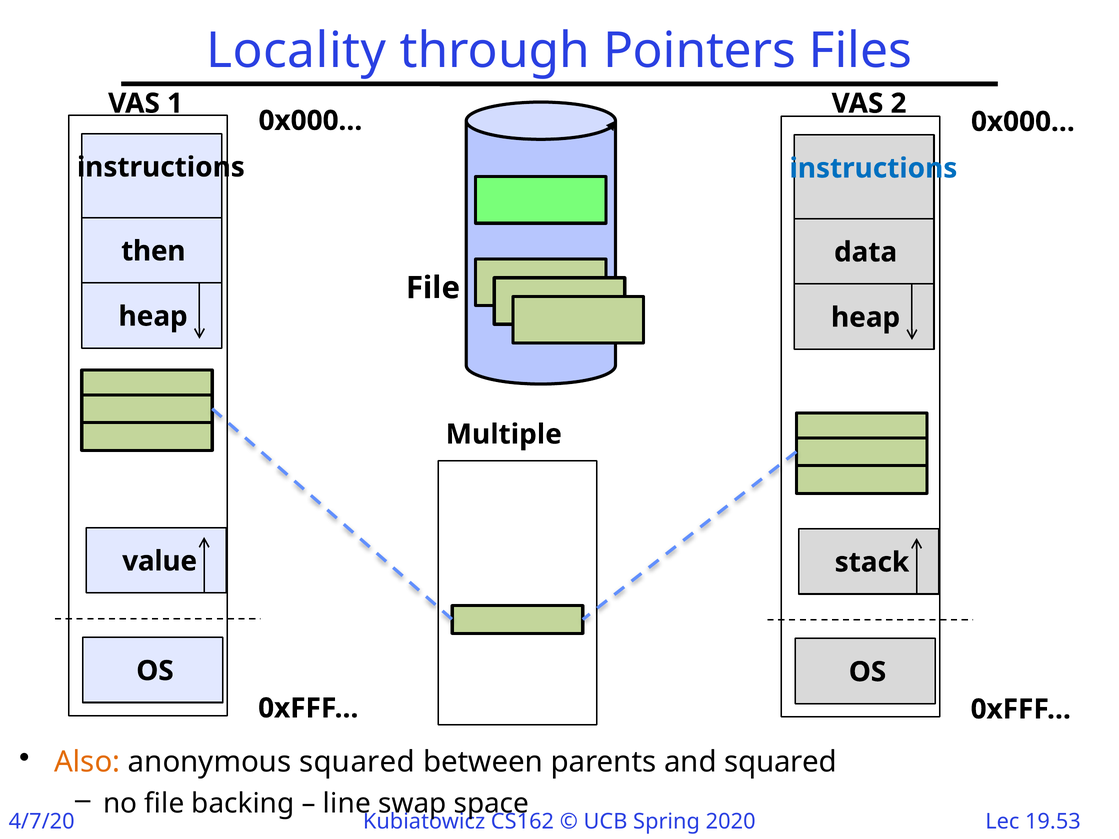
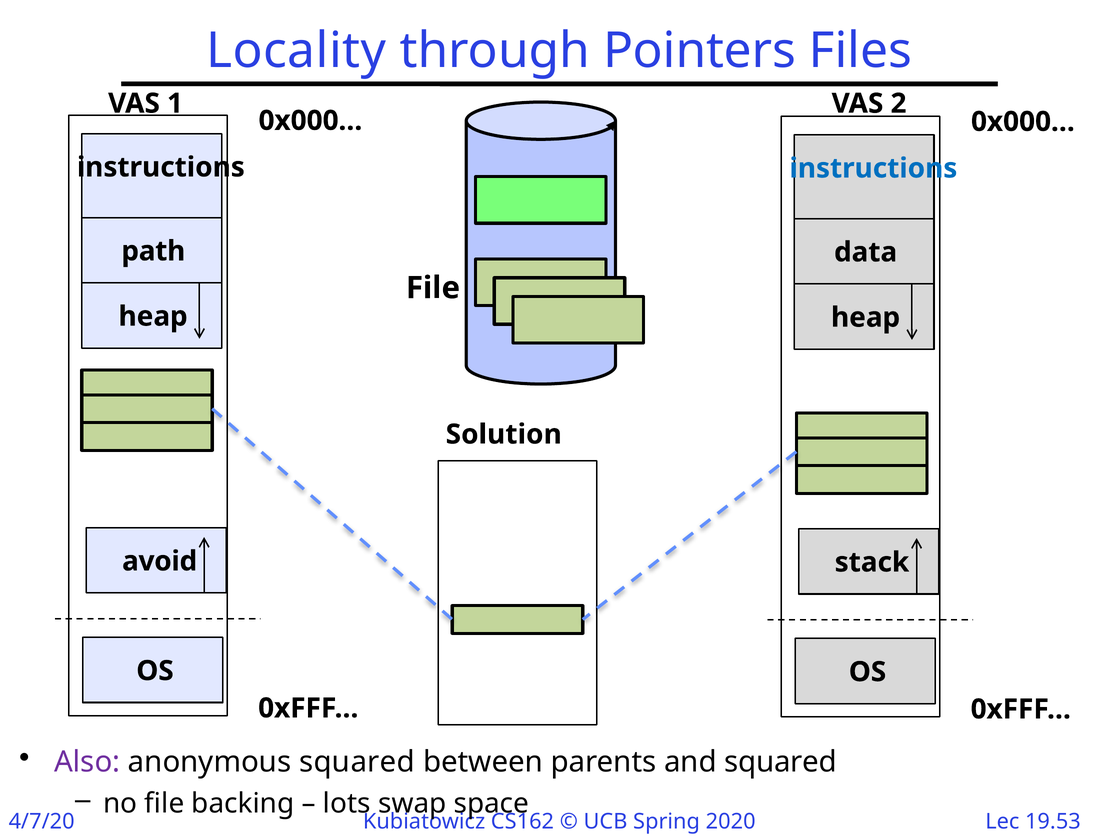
then: then -> path (153, 251)
Multiple: Multiple -> Solution (504, 434)
value: value -> avoid (160, 561)
Also colour: orange -> purple (87, 762)
line: line -> lots (347, 804)
